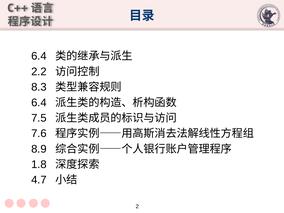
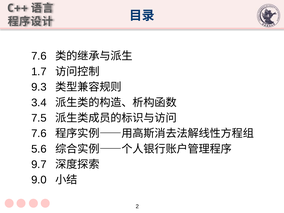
6.4: 6.4 -> 7.6 (39, 56)
2.2: 2.2 -> 1.7 (39, 72)
8.3: 8.3 -> 9.3 (39, 87)
6.4: 6.4 -> 3.4 (39, 103)
8.9: 8.9 -> 5.6 (39, 149)
1.8: 1.8 -> 9.7 (39, 164)
4.7: 4.7 -> 9.0 (39, 180)
